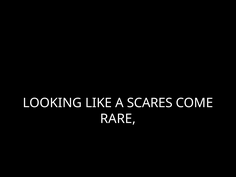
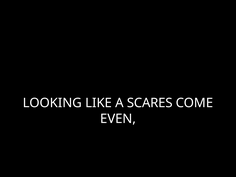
RARE: RARE -> EVEN (118, 119)
